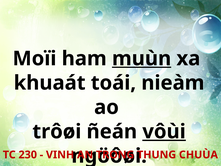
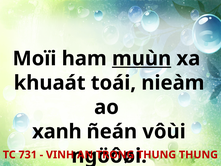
trôøi: trôøi -> xanh (57, 131)
vôùi underline: present -> none (164, 131)
230: 230 -> 731 (28, 155)
THUNG CHUÙA: CHUÙA -> THUNG (198, 155)
